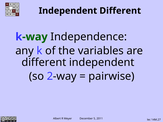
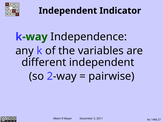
Independent Different: Different -> Indicator (120, 11)
